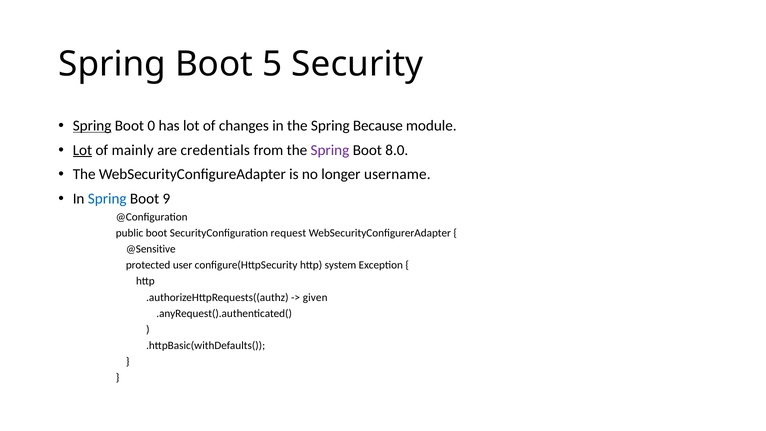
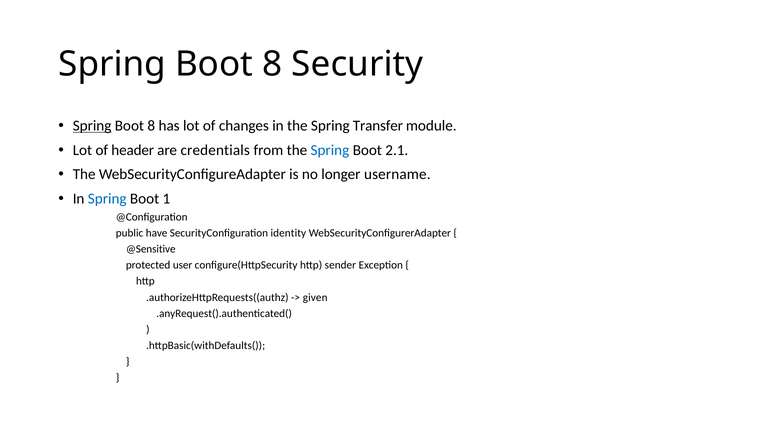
5: 5 -> 8 (272, 64)
0: 0 -> 8 (151, 126)
Because: Because -> Transfer (378, 126)
Lot underline: present -> none (82, 150)
mainly: mainly -> header (133, 150)
Spring colour: purple -> blue (330, 150)
8.0: 8.0 -> 2.1 (397, 150)
9: 9 -> 1 (166, 199)
public boot: boot -> have (157, 233)
request: request -> identity (288, 233)
system: system -> sender (340, 265)
